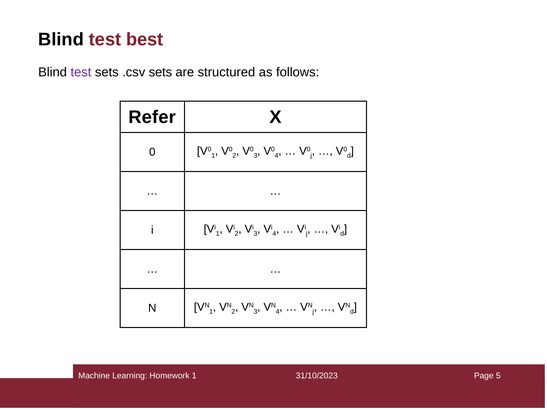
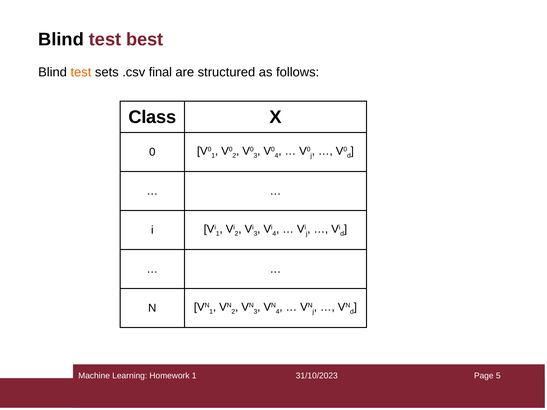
test colour: purple -> orange (81, 72)
.csv sets: sets -> final (160, 72)
Refer: Refer -> Class (152, 117)
